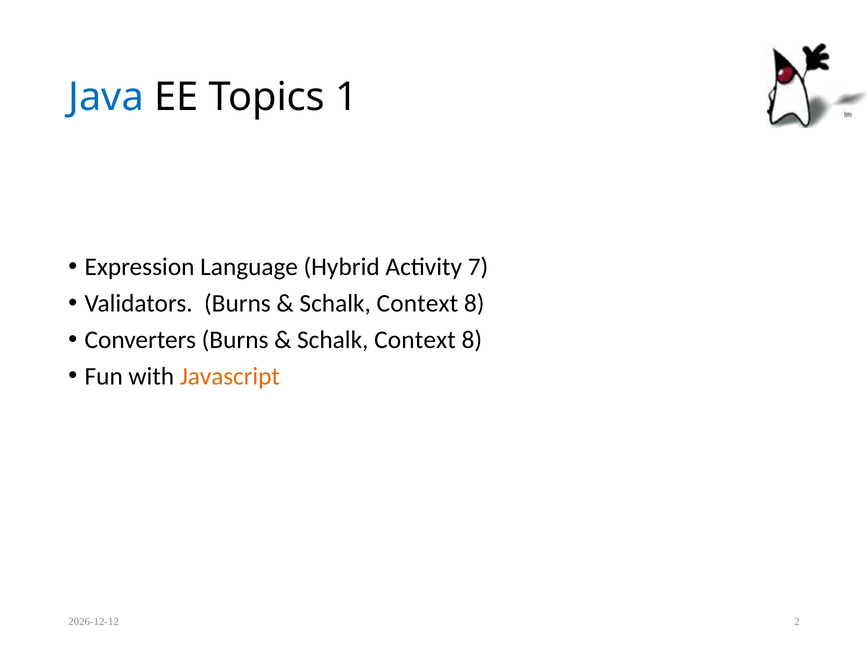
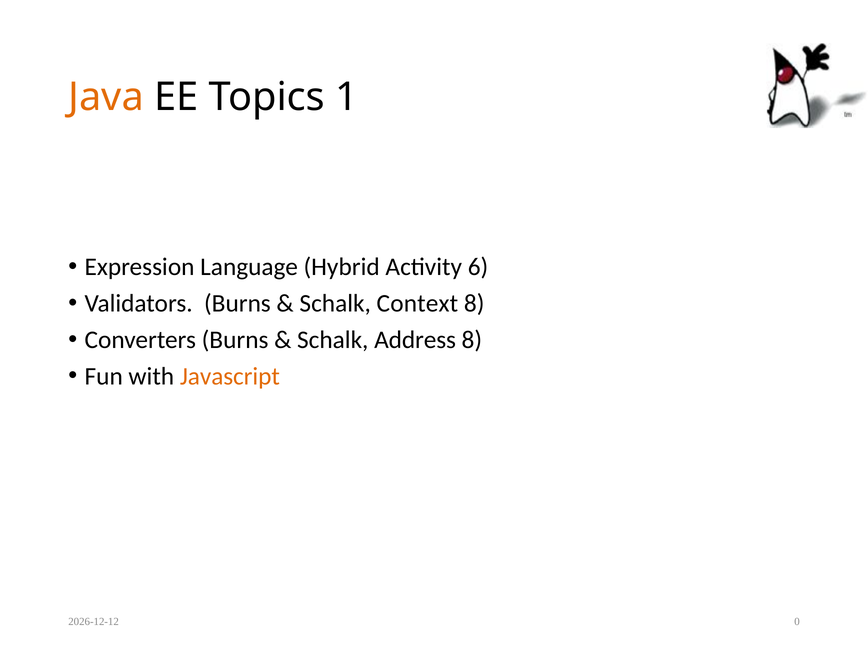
Java colour: blue -> orange (106, 97)
7: 7 -> 6 (478, 267)
Context: Context -> Address (415, 340)
2: 2 -> 0 (797, 621)
